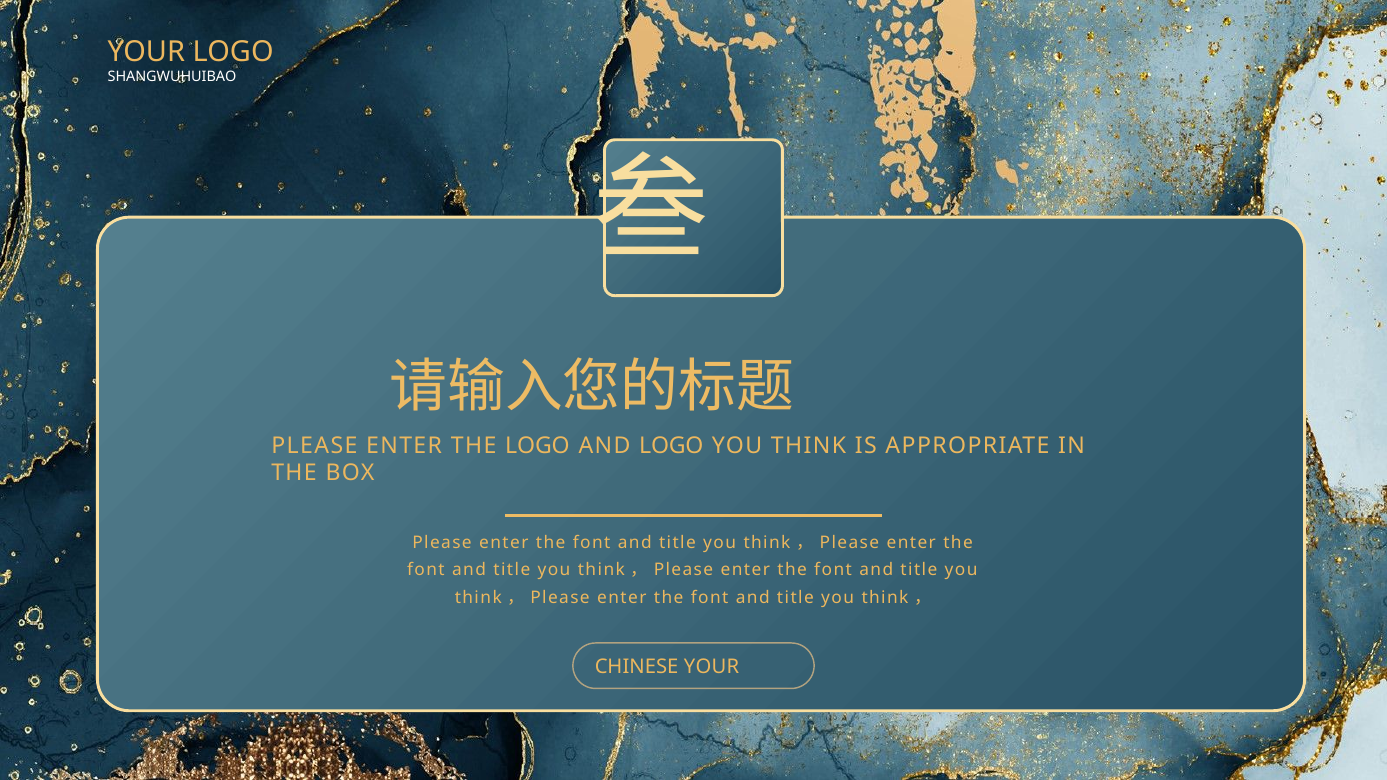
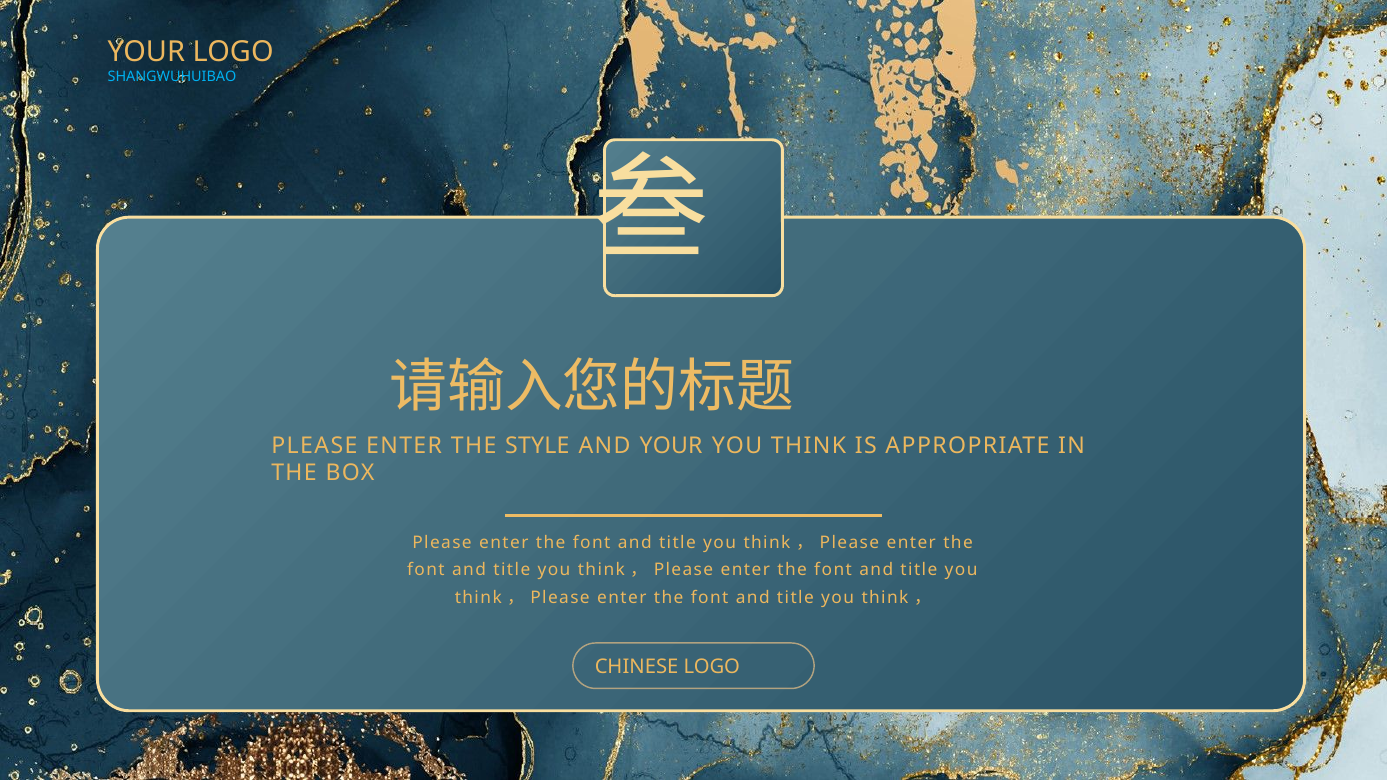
SHANGWUHUIBAO colour: white -> light blue (172, 76)
THE LOGO: LOGO -> STYLE (537, 446)
AND LOGO: LOGO -> YOUR (671, 446)
CHINESE YOUR: YOUR -> LOGO (712, 667)
